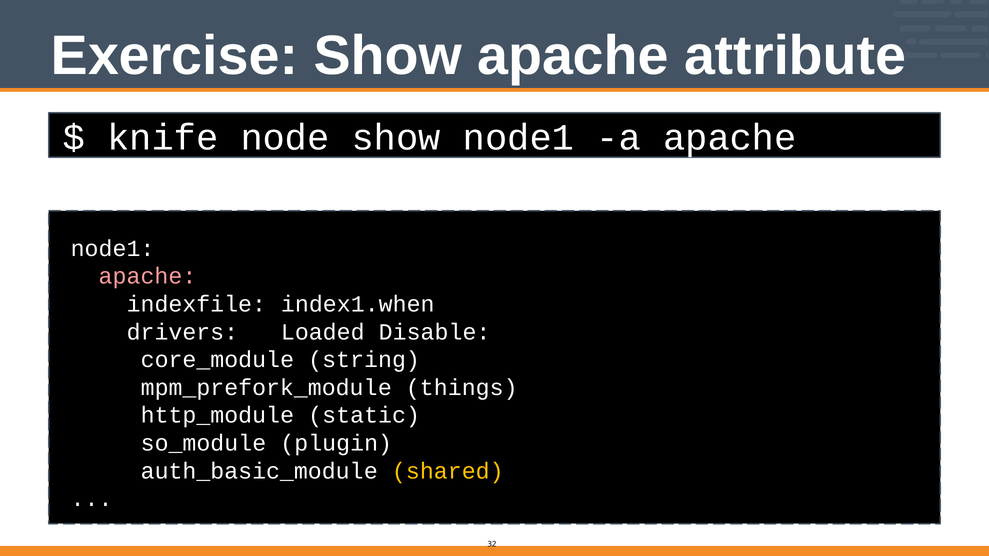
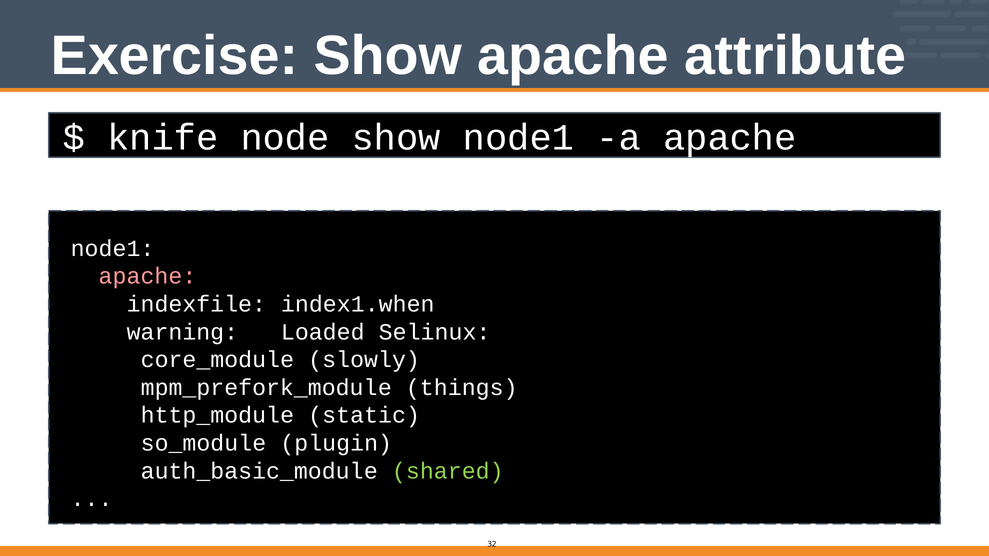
drivers: drivers -> warning (182, 332)
Disable: Disable -> Selinux (435, 332)
string: string -> slowly (364, 360)
shared colour: yellow -> light green (448, 471)
